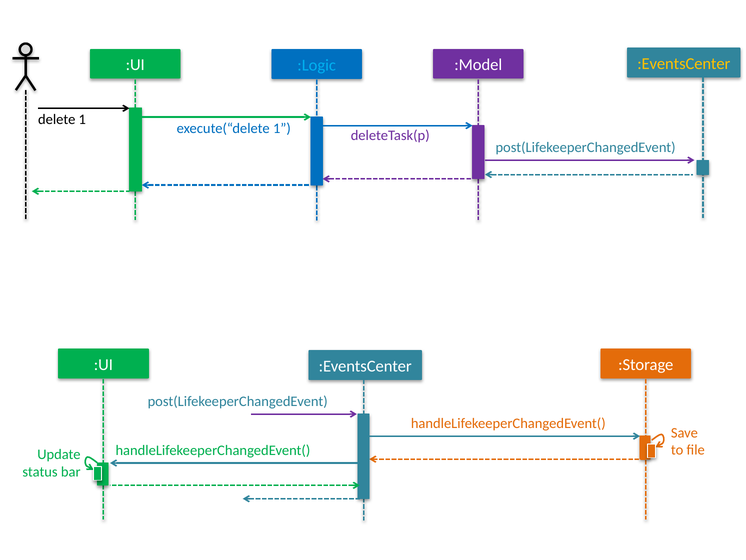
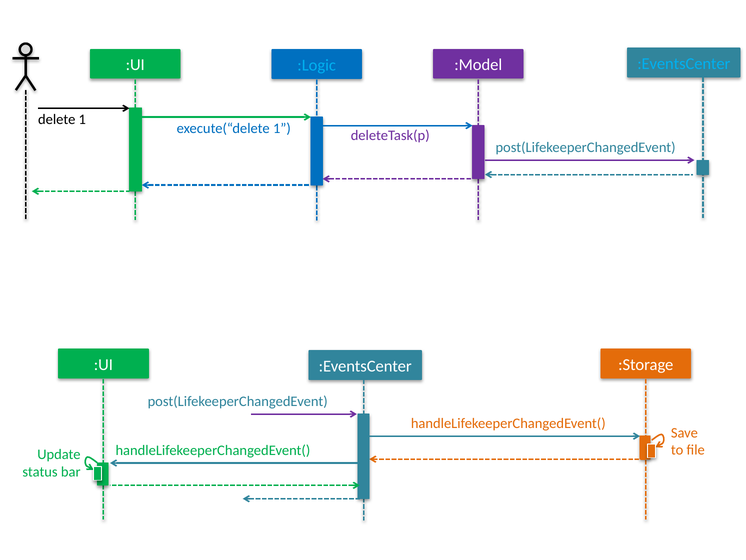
:EventsCenter colour: yellow -> light blue (684, 64)
